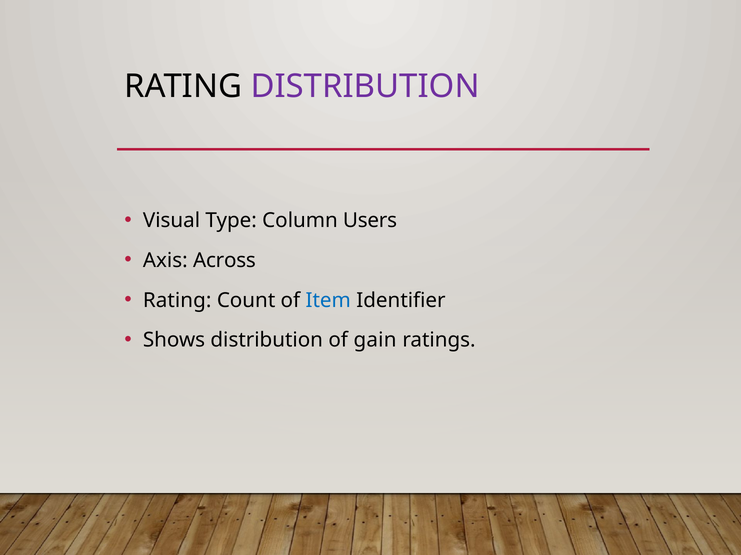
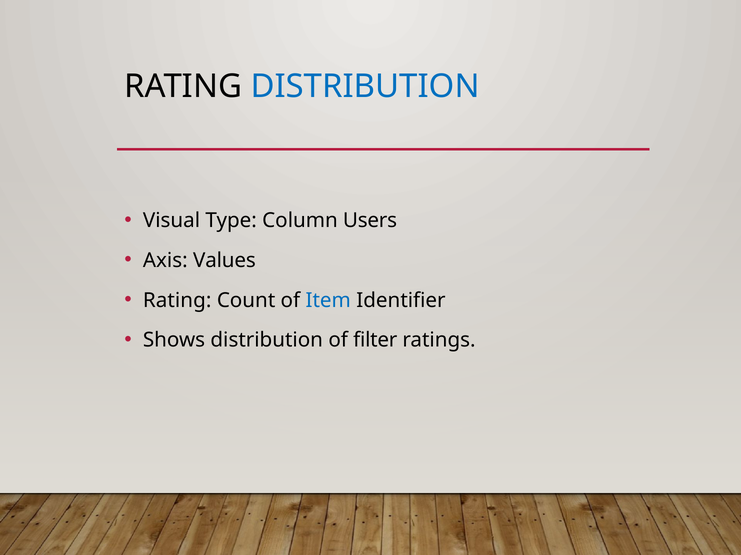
DISTRIBUTION colour: purple -> blue (365, 87)
Across: Across -> Values (224, 261)
gain: gain -> filter (375, 341)
